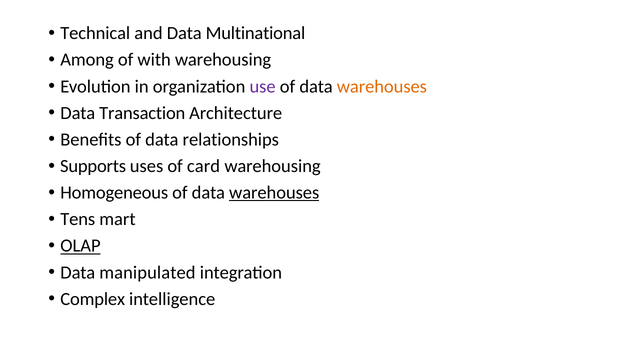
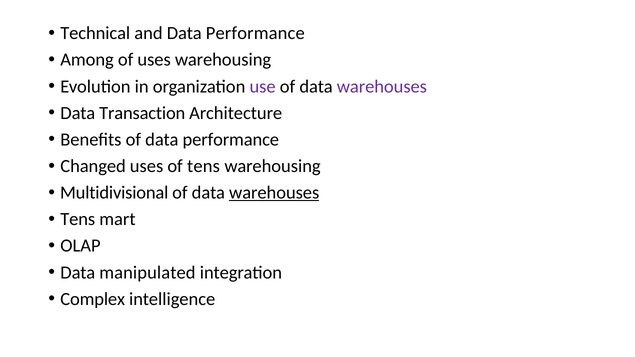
and Data Multinational: Multinational -> Performance (255, 33)
of with: with -> uses (154, 60)
warehouses colour: orange -> purple (382, 86)
of data relationships: relationships -> performance (231, 140)
Supports: Supports -> Changed (93, 166)
of card: card -> tens (203, 166)
Homogeneous: Homogeneous -> Multidivisional (114, 193)
OLAP underline: present -> none (80, 246)
